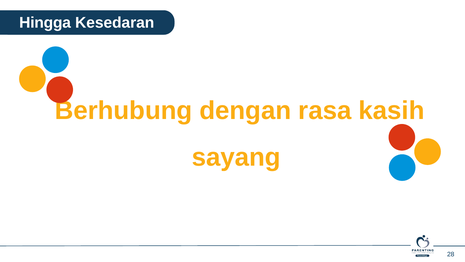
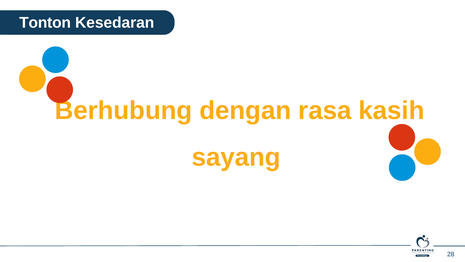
Hingga: Hingga -> Tonton (45, 23)
